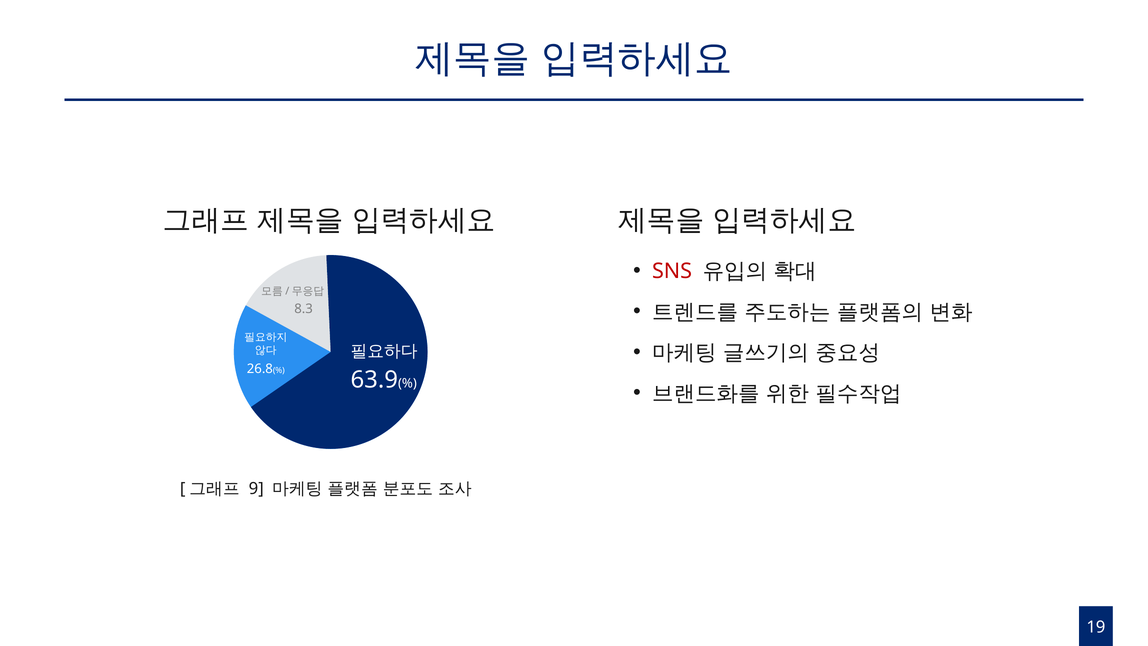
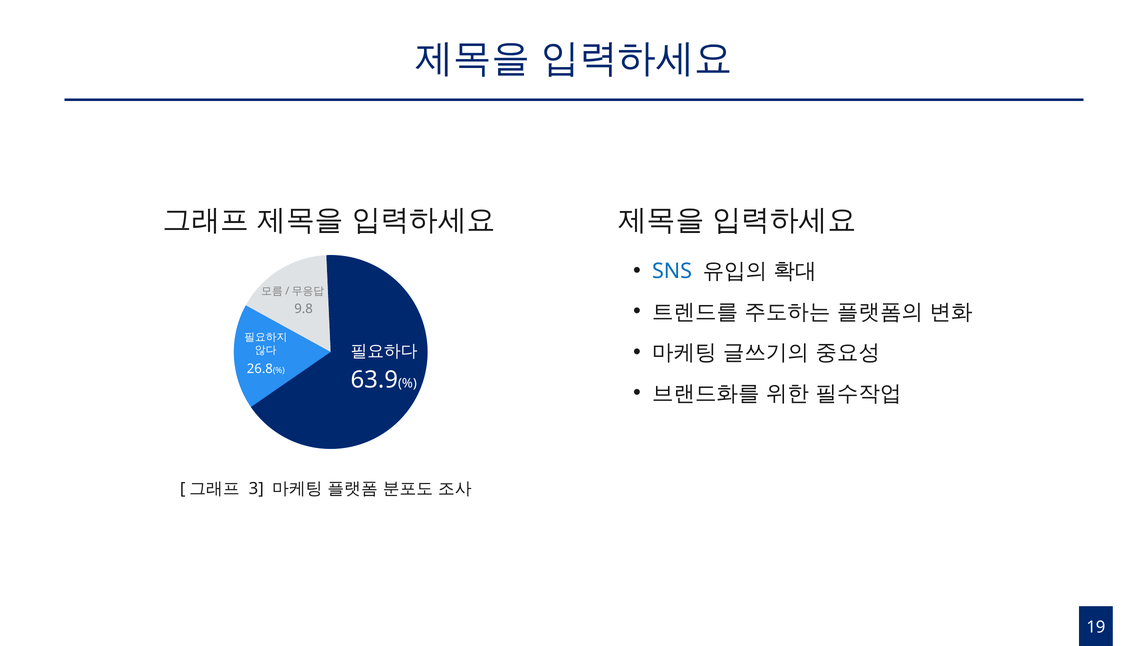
SNS colour: red -> blue (672, 271)
8.3: 8.3 -> 9.8 (304, 309)
9: 9 -> 3 (256, 488)
